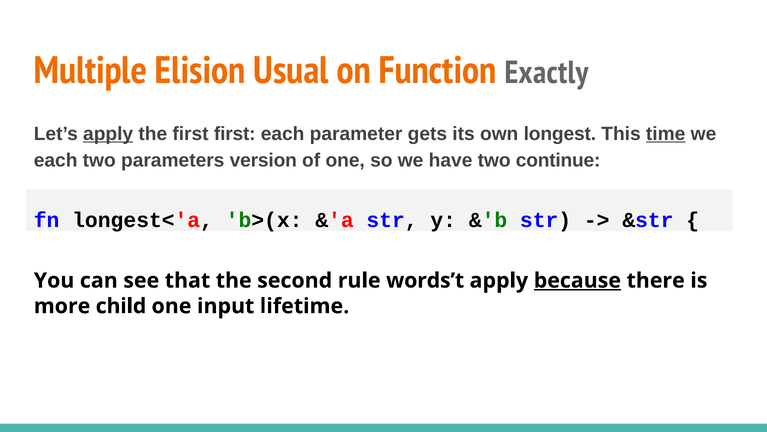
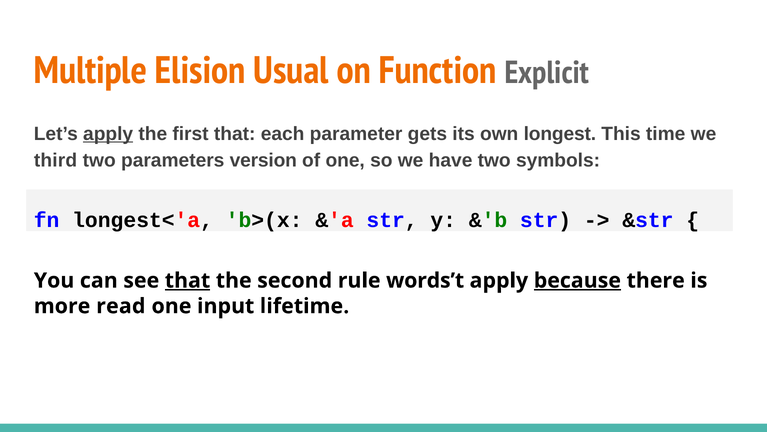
Exactly: Exactly -> Explicit (547, 73)
first first: first -> that (235, 134)
time underline: present -> none (666, 134)
each: each -> third (56, 160)
continue: continue -> symbols (558, 160)
that underline: none -> present (187, 280)
child: child -> read (121, 306)
